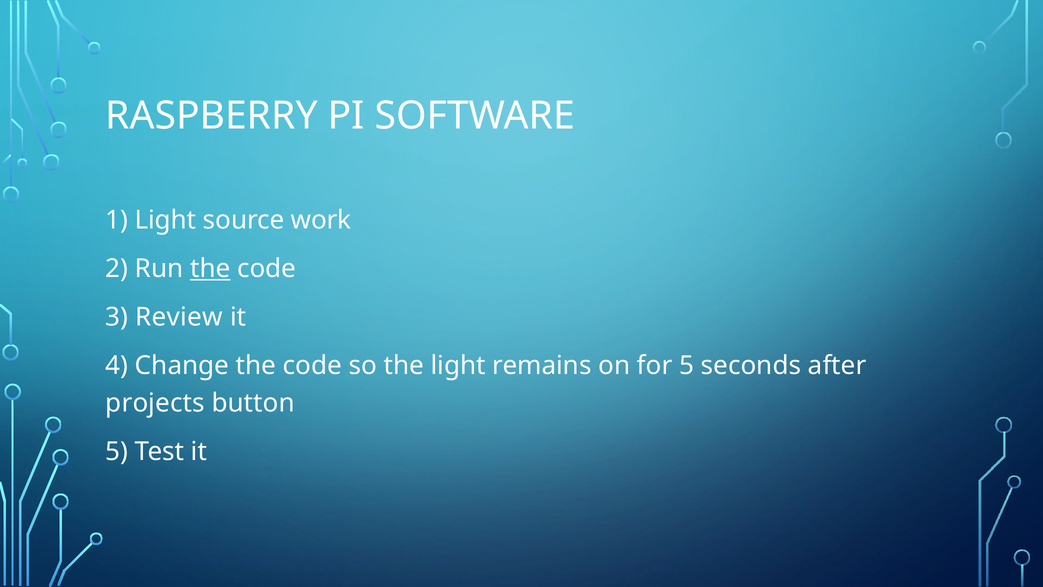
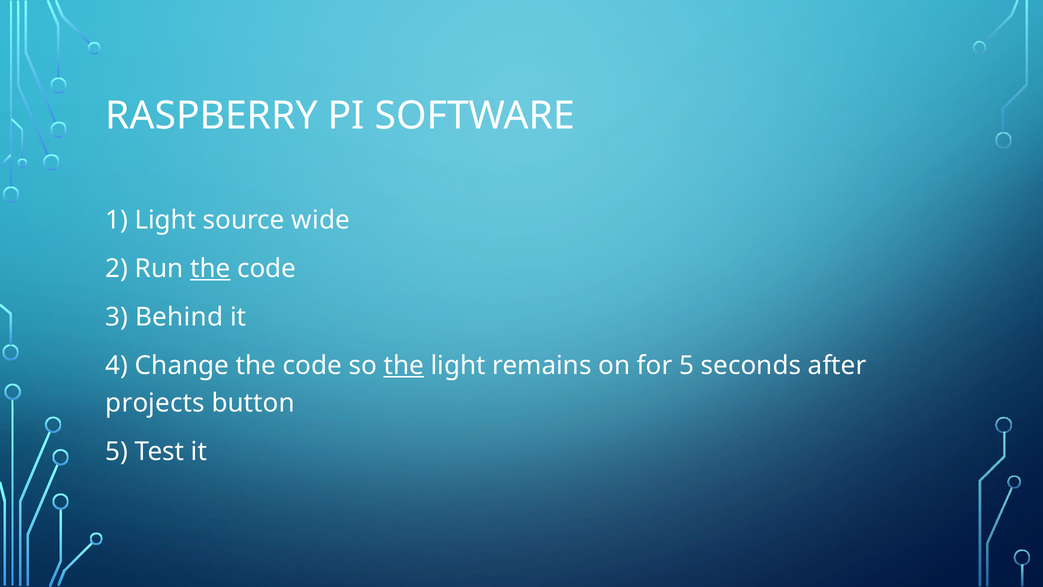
work: work -> wide (321, 220)
Review: Review -> Behind (179, 317)
the underline: none -> present (404, 365)
